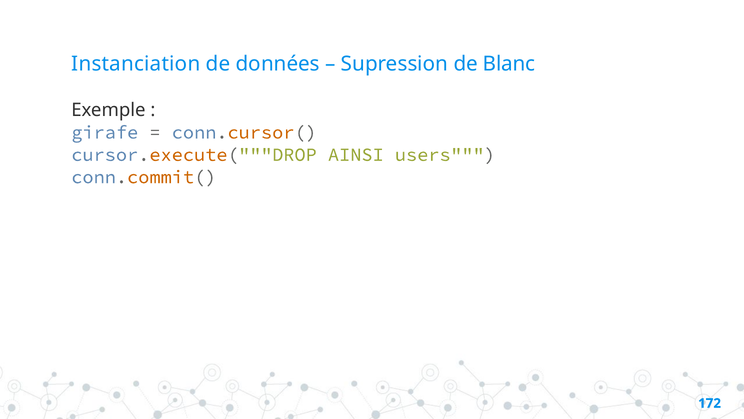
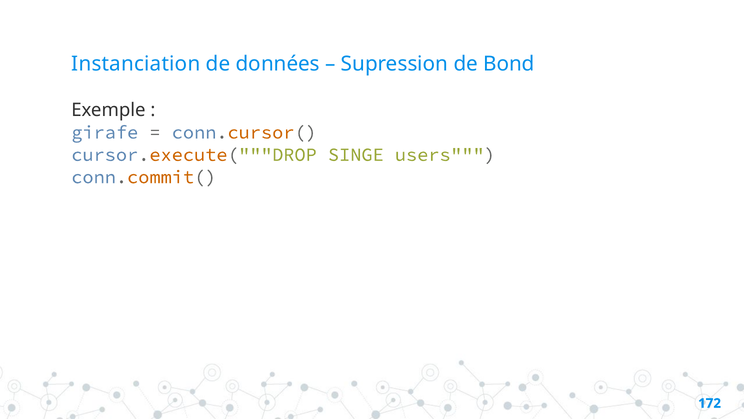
Blanc: Blanc -> Bond (509, 64)
AINSI: AINSI -> SINGE (356, 155)
